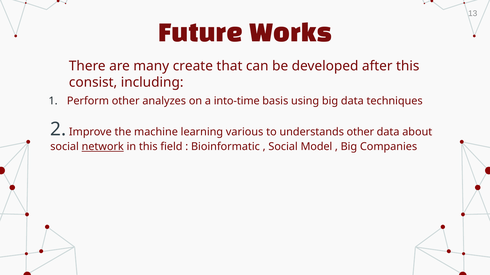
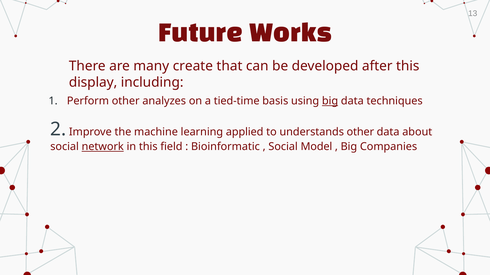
consist: consist -> display (93, 83)
into-time: into-time -> tied-time (237, 101)
big underline: none -> present (330, 101)
various: various -> applied (245, 132)
